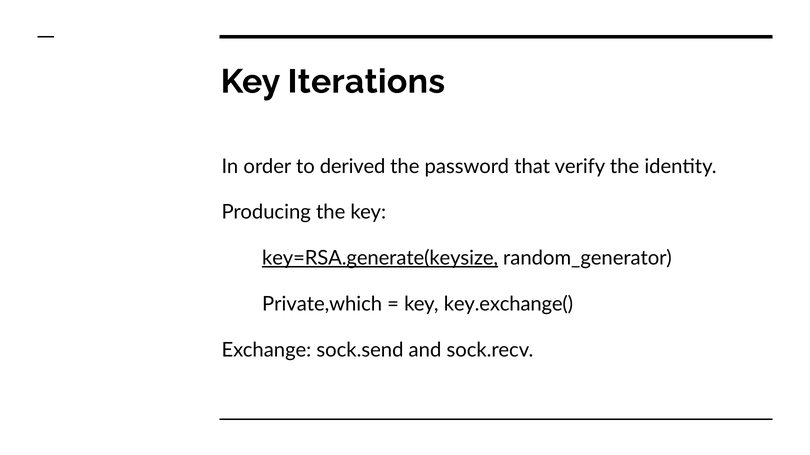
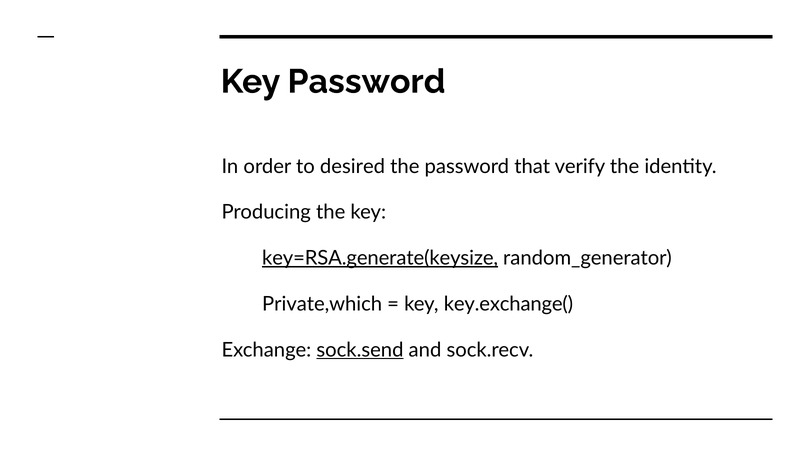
Key Iterations: Iterations -> Password (367, 82)
derived: derived -> desired (353, 167)
sock.send underline: none -> present (360, 350)
